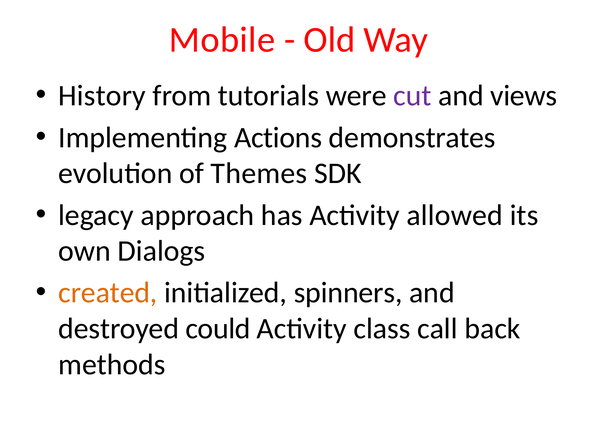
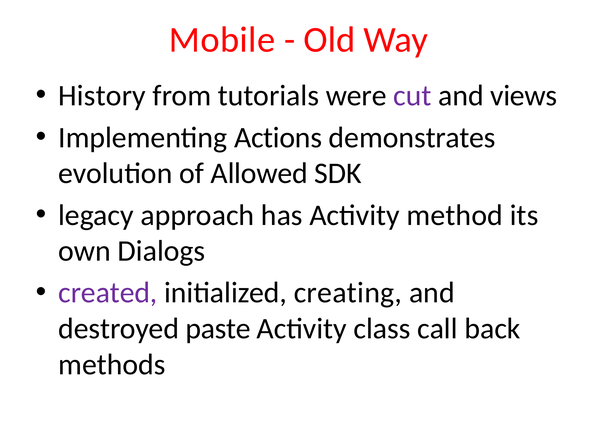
Themes: Themes -> Allowed (259, 173)
allowed: allowed -> method (455, 215)
created colour: orange -> purple (108, 293)
spinners: spinners -> creating (348, 293)
could: could -> paste (218, 328)
